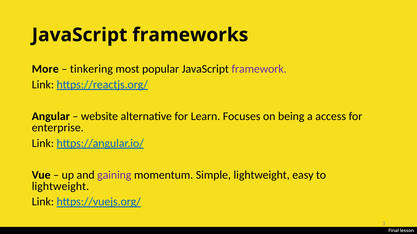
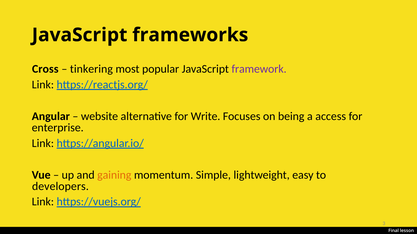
More: More -> Cross (45, 69)
Learn: Learn -> Write (206, 117)
gaining colour: purple -> orange (114, 175)
lightweight: lightweight -> developers (60, 187)
